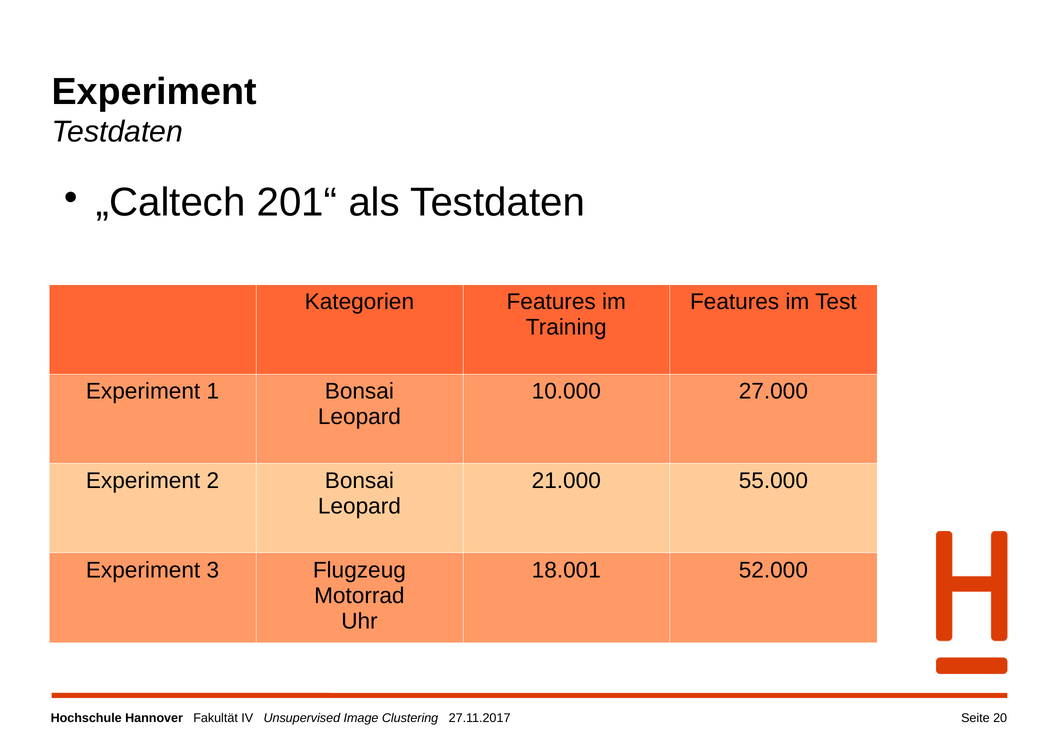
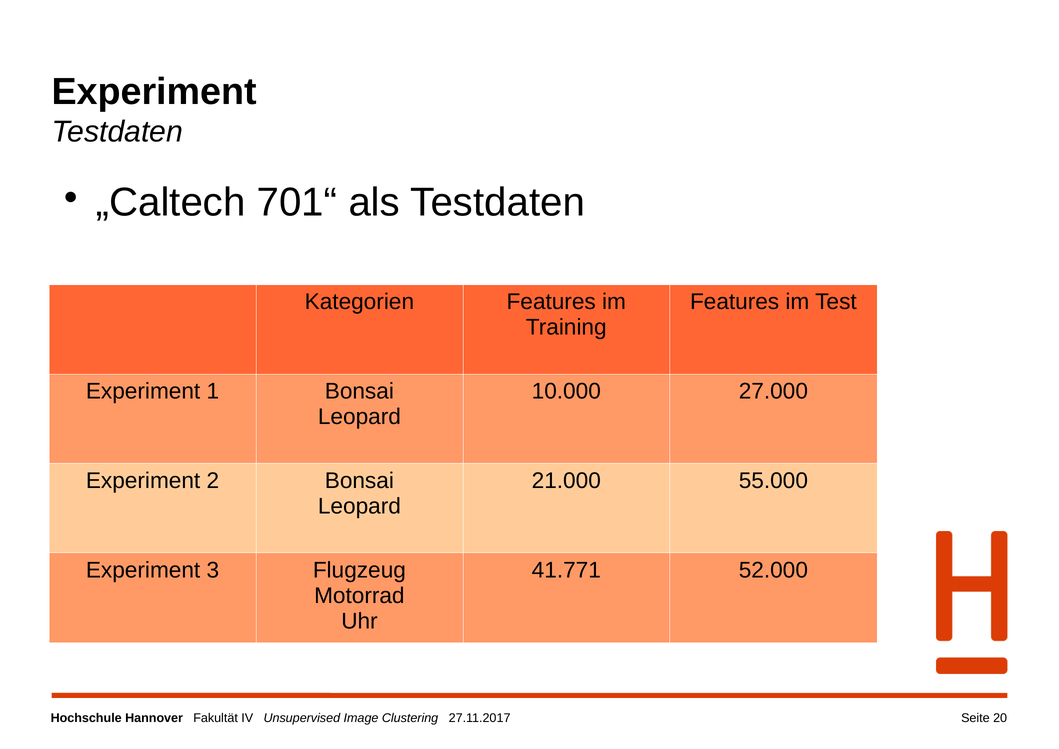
201“: 201“ -> 701“ (297, 202)
18.001: 18.001 -> 41.771 (566, 570)
